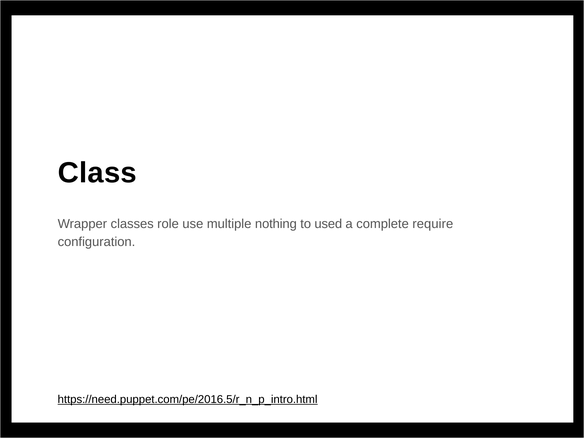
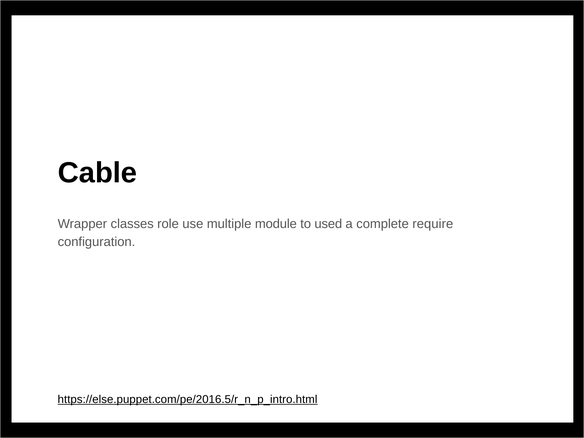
Class: Class -> Cable (97, 173)
nothing: nothing -> module (276, 224)
https://need.puppet.com/pe/2016.5/r_n_p_intro.html: https://need.puppet.com/pe/2016.5/r_n_p_intro.html -> https://else.puppet.com/pe/2016.5/r_n_p_intro.html (188, 399)
